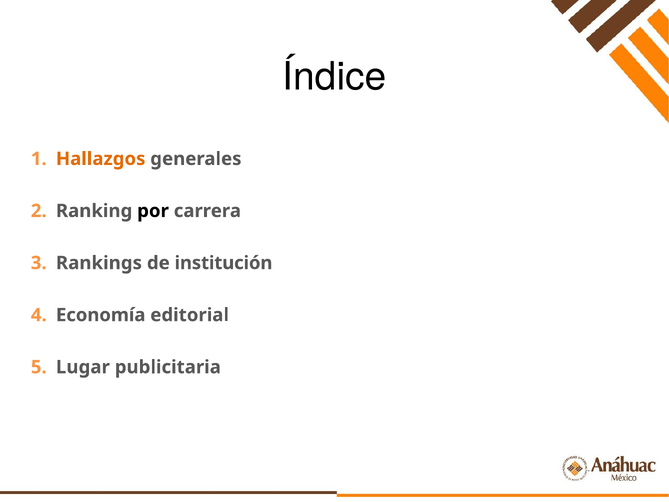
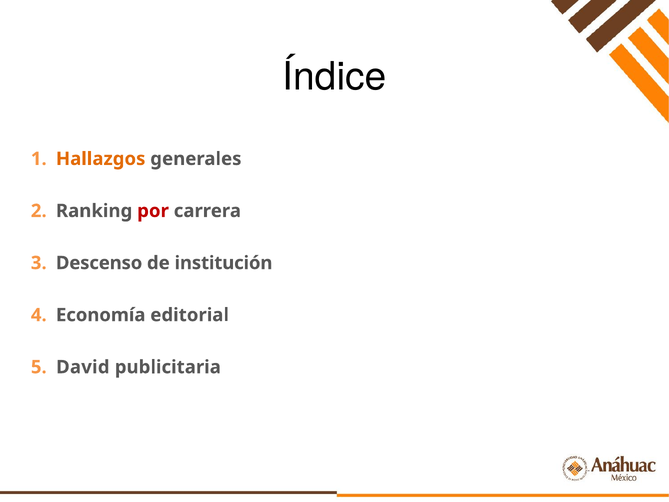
por colour: black -> red (153, 211)
Rankings: Rankings -> Descenso (99, 263)
Lugar: Lugar -> David (83, 367)
